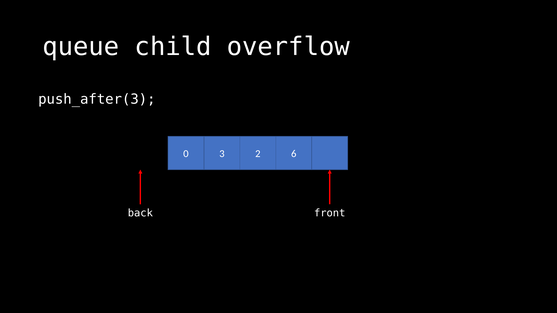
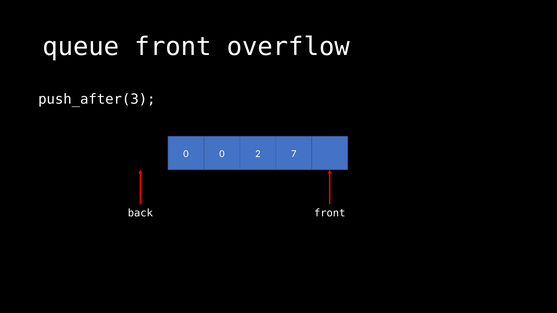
queue child: child -> front (173, 47)
0 3: 3 -> 0 (222, 154)
6: 6 -> 7 (294, 154)
